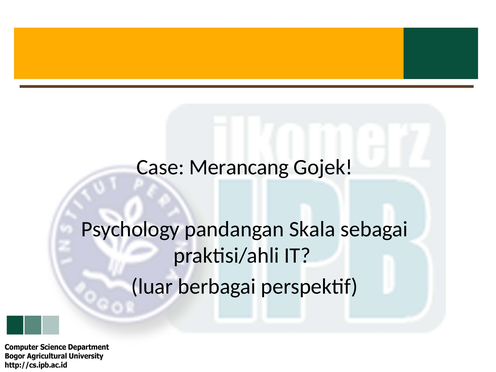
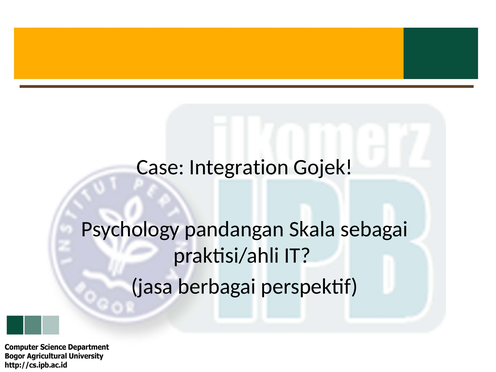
Merancang: Merancang -> Integration (239, 167)
luar: luar -> jasa (152, 286)
